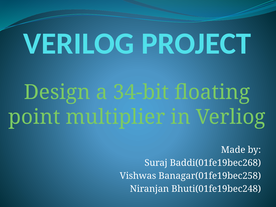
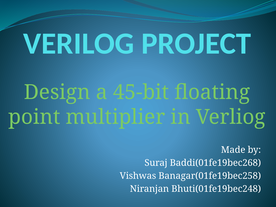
34-bit: 34-bit -> 45-bit (141, 92)
